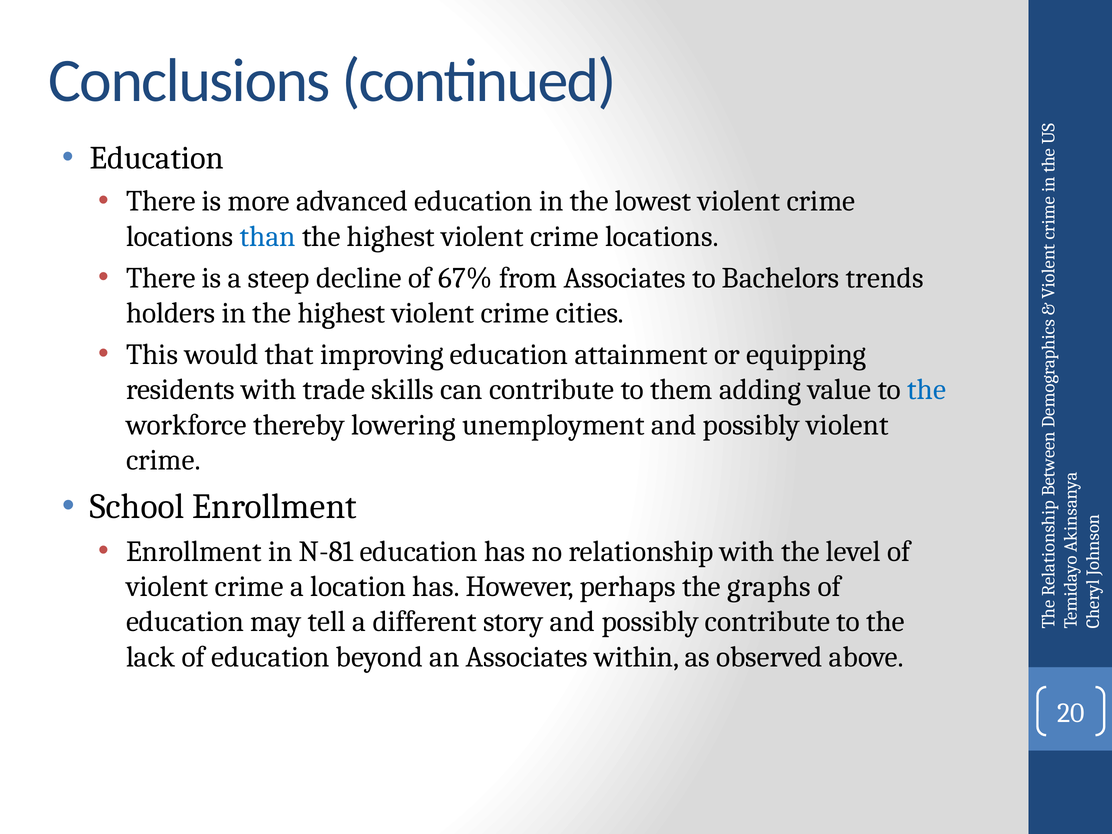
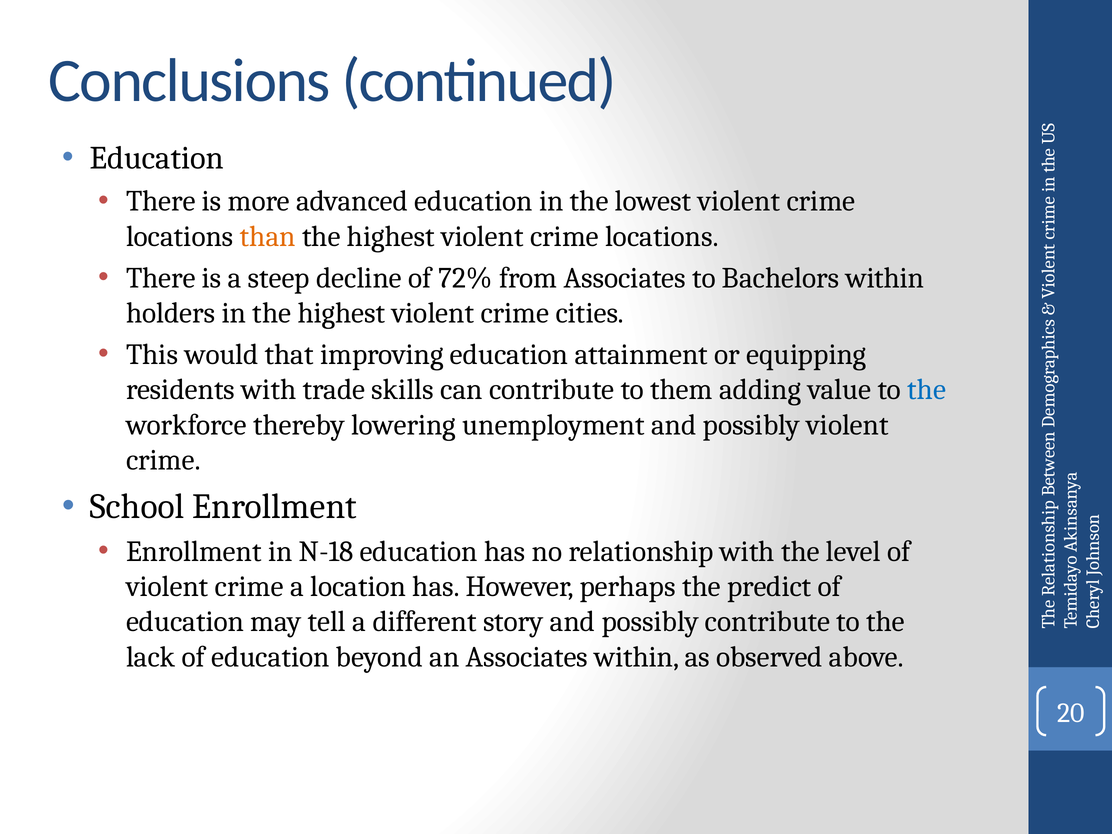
than colour: blue -> orange (268, 236)
67%: 67% -> 72% (465, 278)
Bachelors trends: trends -> within (885, 278)
N-81: N-81 -> N-18 (326, 551)
graphs: graphs -> predict (769, 587)
